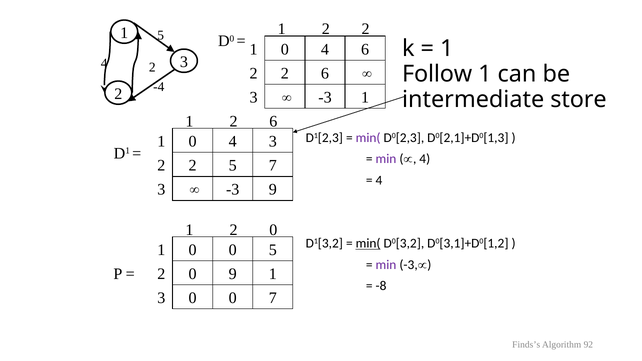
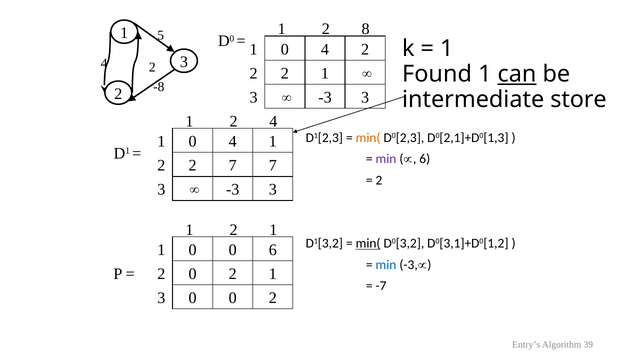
2 2: 2 -> 8 (366, 29)
6: 6 -> 2 (365, 49)
6: 6 -> 1 (325, 73)
Follow: Follow -> Found (437, 74)
can underline: none -> present (517, 74)
-4: -4 -> -8 (159, 87)
1: 1 -> 3 (365, 97)
1 2 6: 6 -> 4 (273, 121)
min( colour: purple -> orange (368, 138)
0 3: 3 -> 1 (273, 142)
4: 4 -> 6 (425, 159)
2 5: 5 -> 7 (233, 166)
4: 4 -> 2 (379, 180)
9: 9 -> 3 (273, 190)
1 2 0: 0 -> 1 (273, 230)
0 5: 5 -> 6 (273, 250)
min colour: purple -> blue (386, 265)
9: 9 -> 2 (233, 274)
-8: -8 -> -7 (381, 286)
0 0 7: 7 -> 2 (273, 298)
Finds’s: Finds’s -> Entry’s (526, 345)
92: 92 -> 39 (588, 345)
